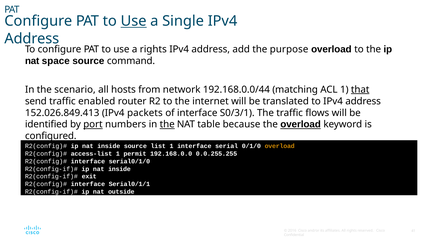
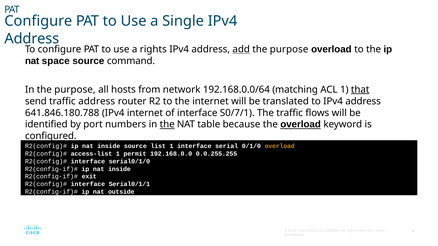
Use underline: present -> none (134, 21)
add underline: none -> present (241, 49)
In the scenario: scenario -> purpose (75, 90)
192.168.0.0/44: 192.168.0.0/44 -> 192.168.0.0/64 (236, 90)
traffic enabled: enabled -> address (97, 101)
152.026.849.413: 152.026.849.413 -> 641.846.180.788 (62, 113)
IPv4 packets: packets -> internet (145, 113)
S0/3/1: S0/3/1 -> S0/7/1 (237, 113)
port underline: present -> none (93, 125)
